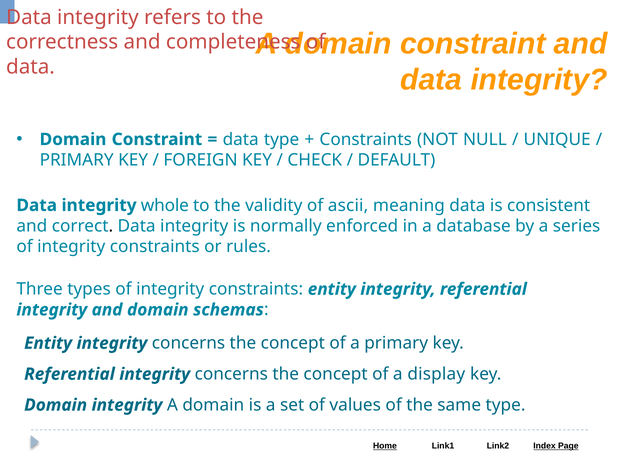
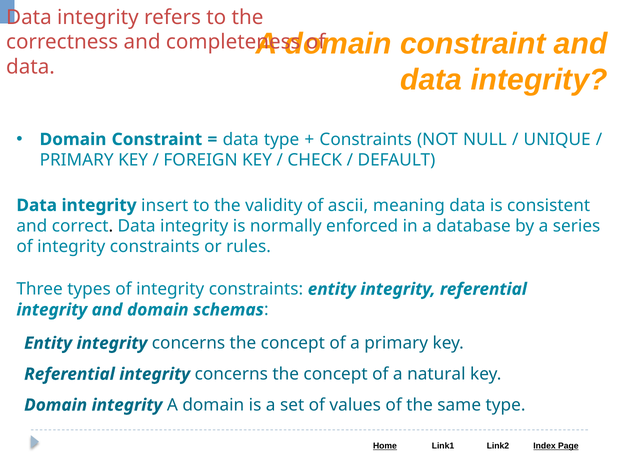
whole: whole -> insert (165, 205)
display: display -> natural (436, 374)
